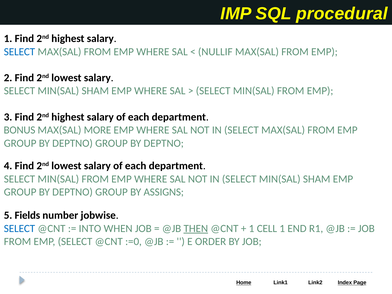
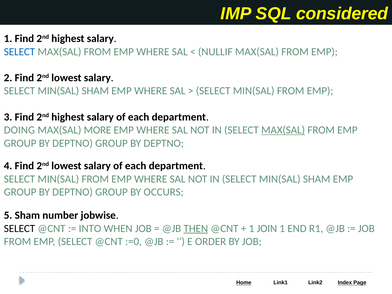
procedural: procedural -> considered (342, 14)
BONUS: BONUS -> DOING (19, 130)
MAX(SAL underline: none -> present (283, 130)
ASSIGNS: ASSIGNS -> OCCURS (164, 192)
5 Fields: Fields -> Sham (27, 215)
SELECT colour: blue -> black (19, 228)
CELL: CELL -> JOIN (267, 228)
